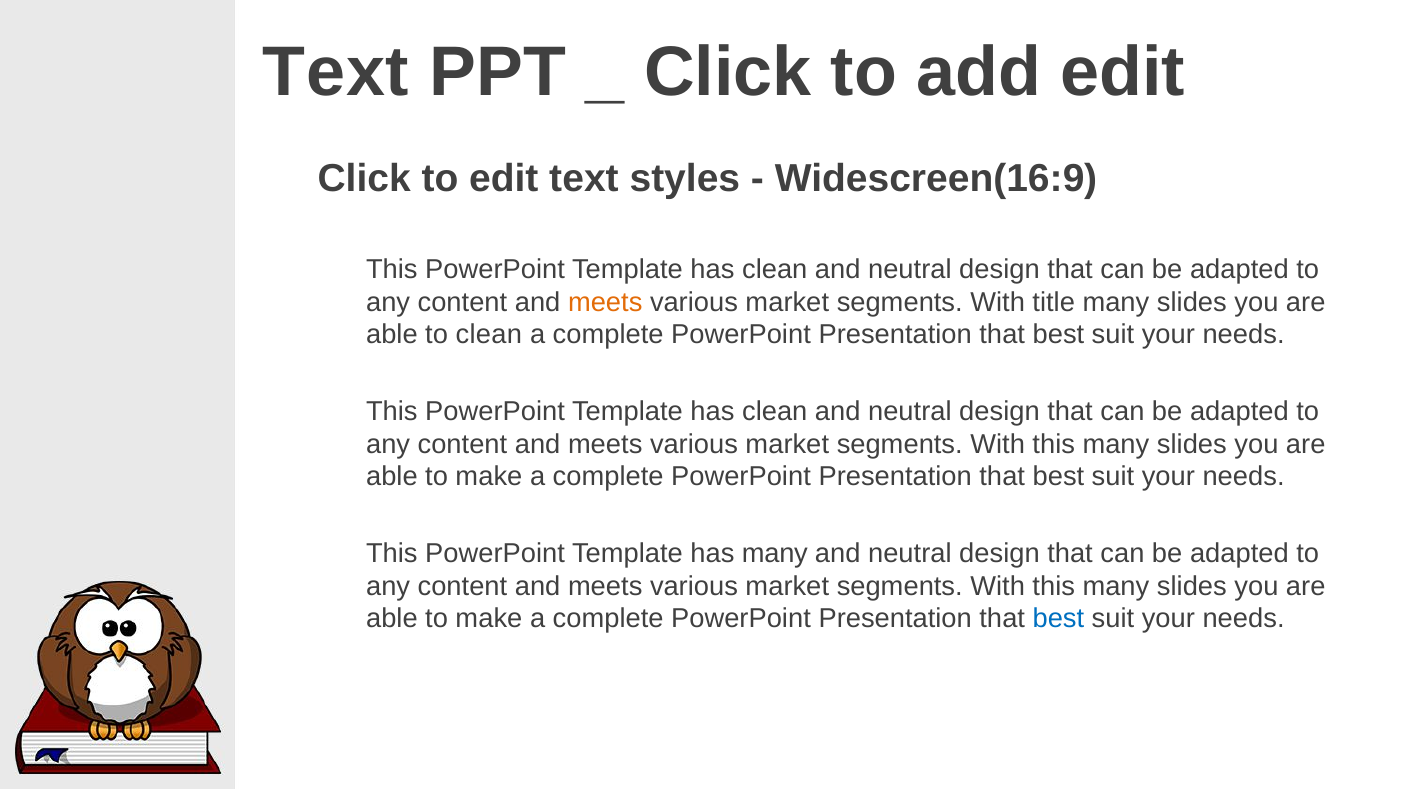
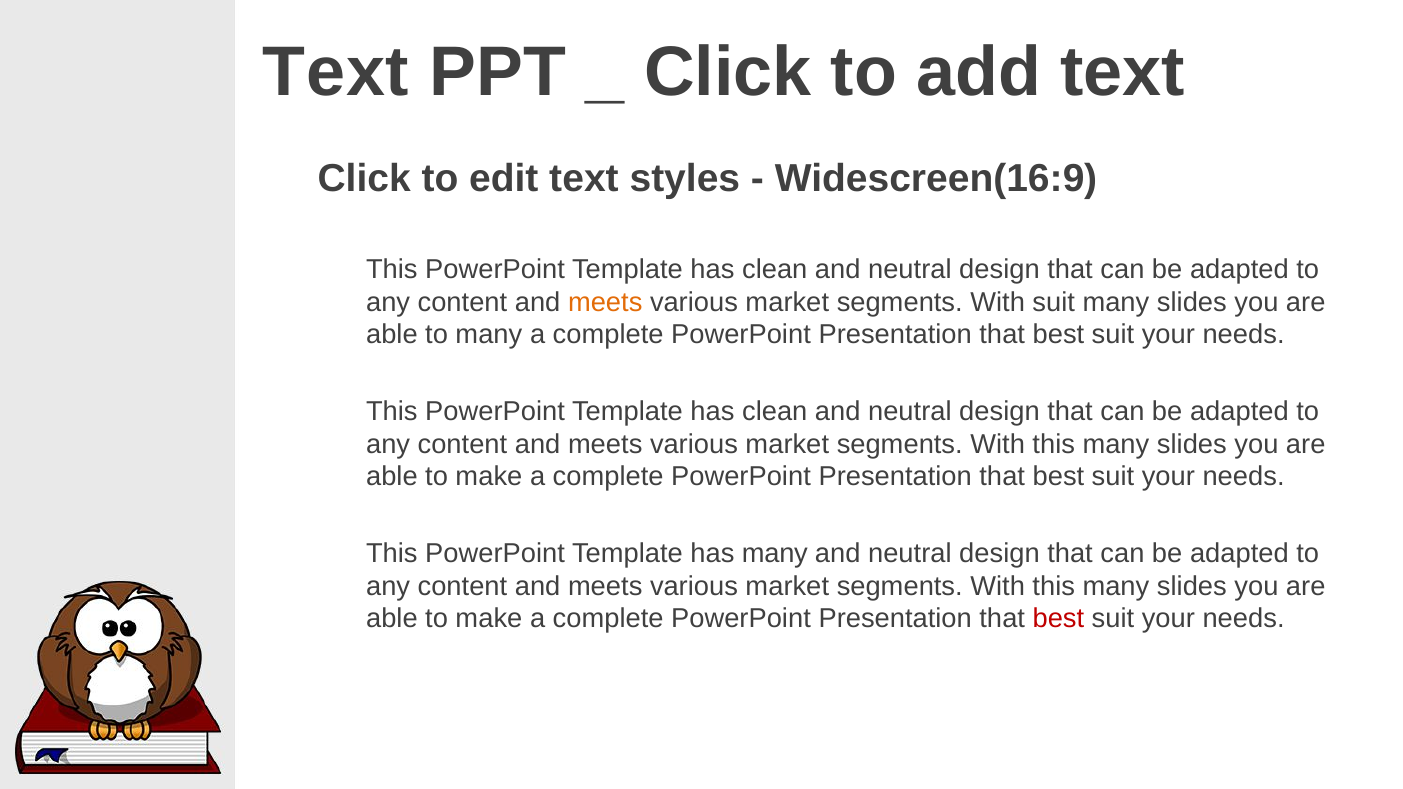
add edit: edit -> text (1123, 73)
With title: title -> suit (1054, 302)
to clean: clean -> many (489, 335)
best colour: blue -> red (1058, 619)
